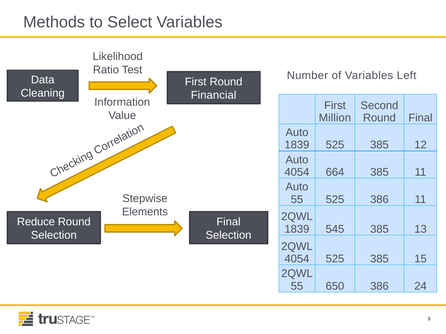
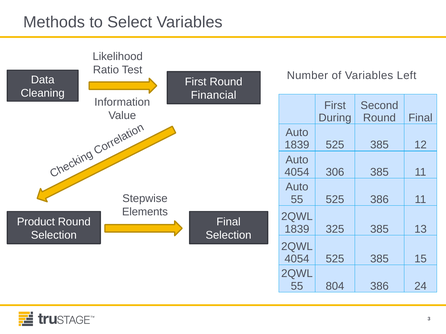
Million: Million -> During (335, 118)
664: 664 -> 306 (335, 172)
Reduce: Reduce -> Product (36, 222)
545: 545 -> 325 (335, 229)
650: 650 -> 804 (335, 286)
